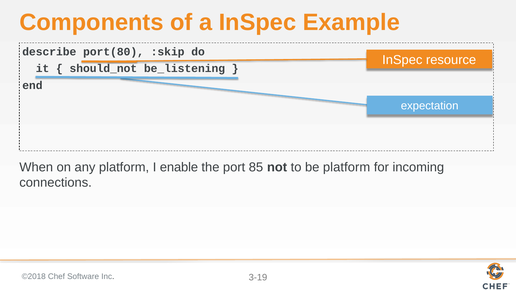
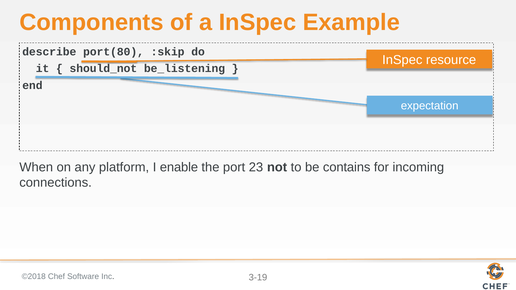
85: 85 -> 23 (256, 167)
be platform: platform -> contains (347, 167)
